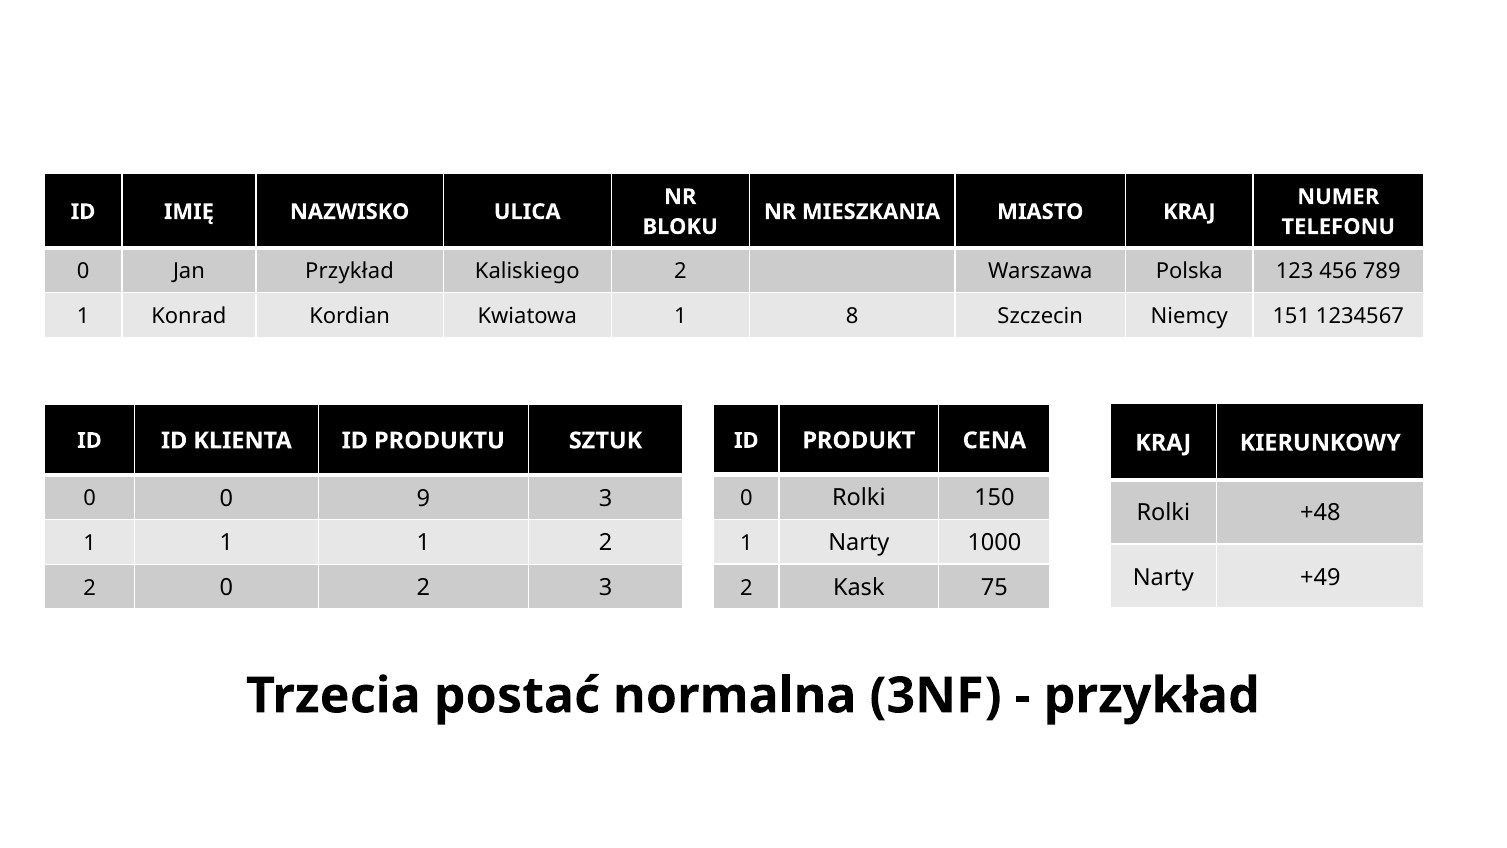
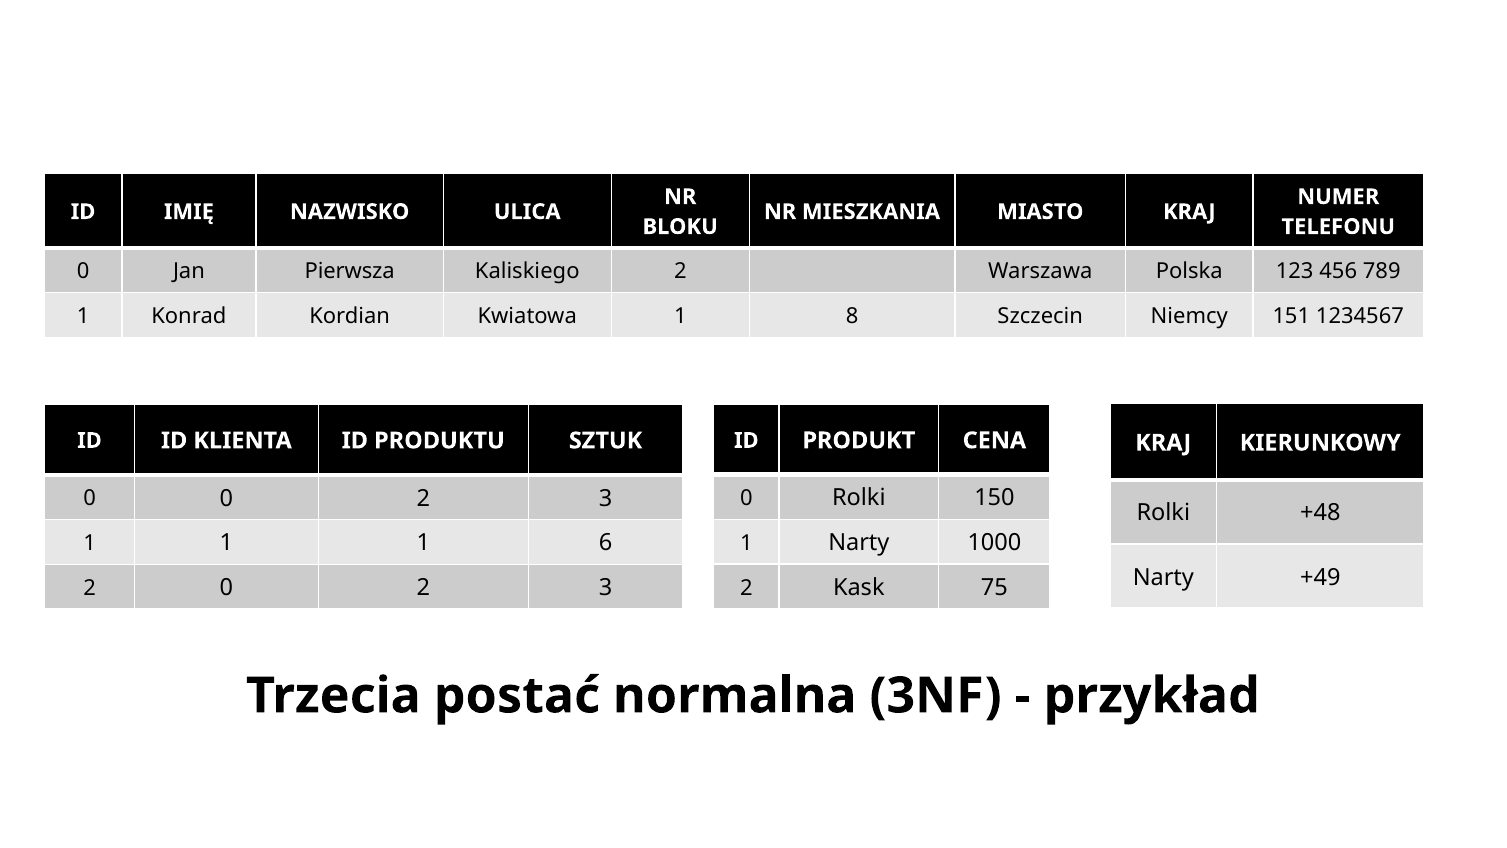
Jan Przykład: Przykład -> Pierwsza (350, 271)
0 0 9: 9 -> 2 (423, 498)
1 2: 2 -> 6 (606, 543)
